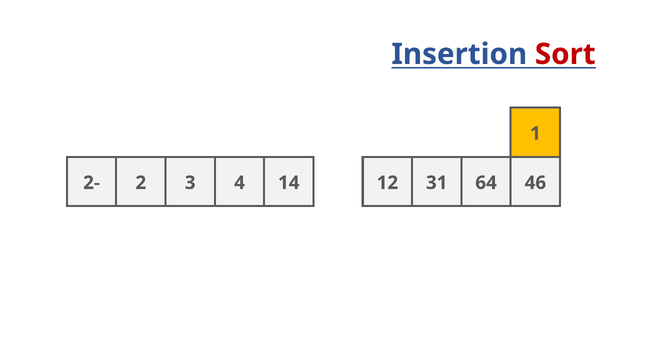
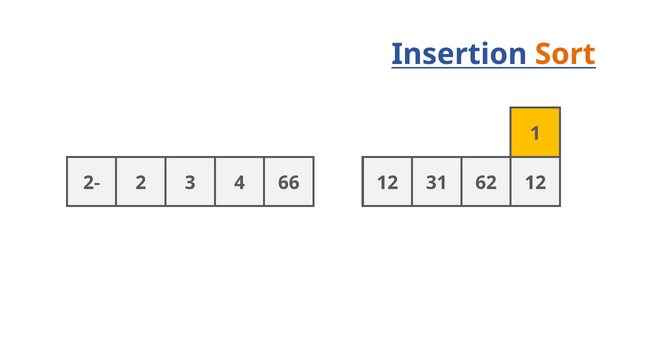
Sort colour: red -> orange (565, 54)
14: 14 -> 66 (289, 183)
64: 64 -> 62 (486, 183)
2 46: 46 -> 12 (535, 183)
